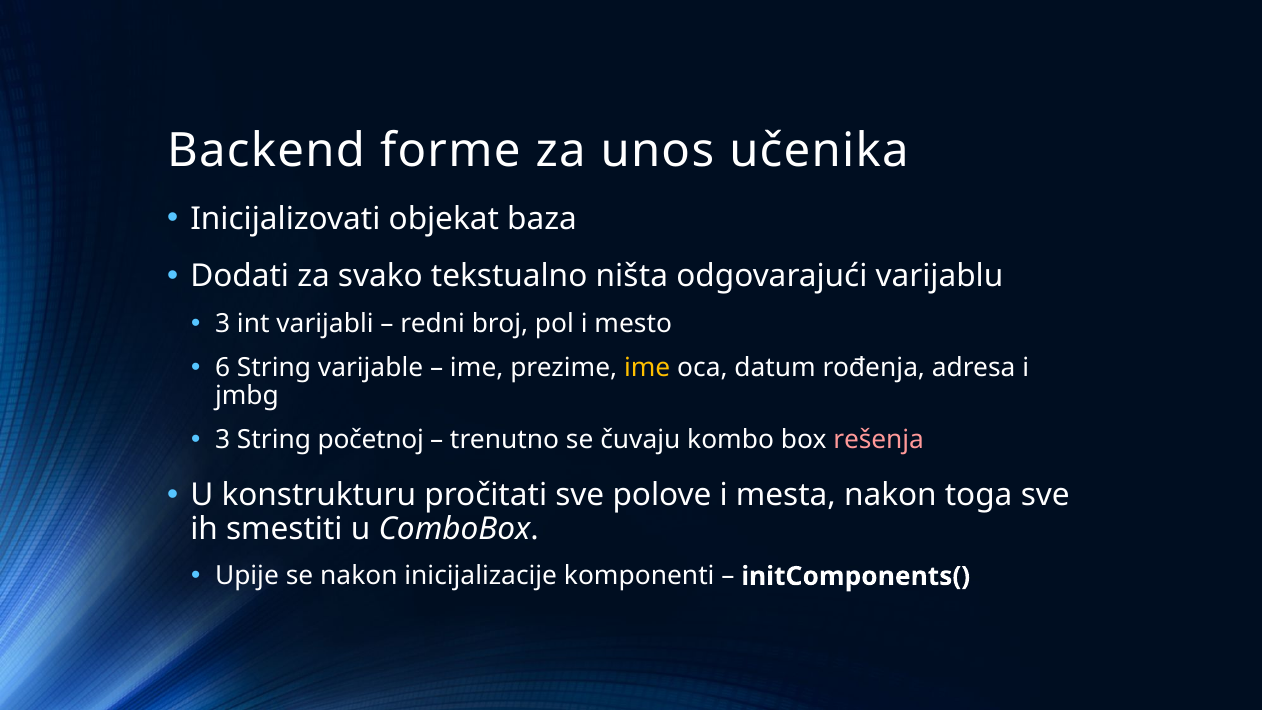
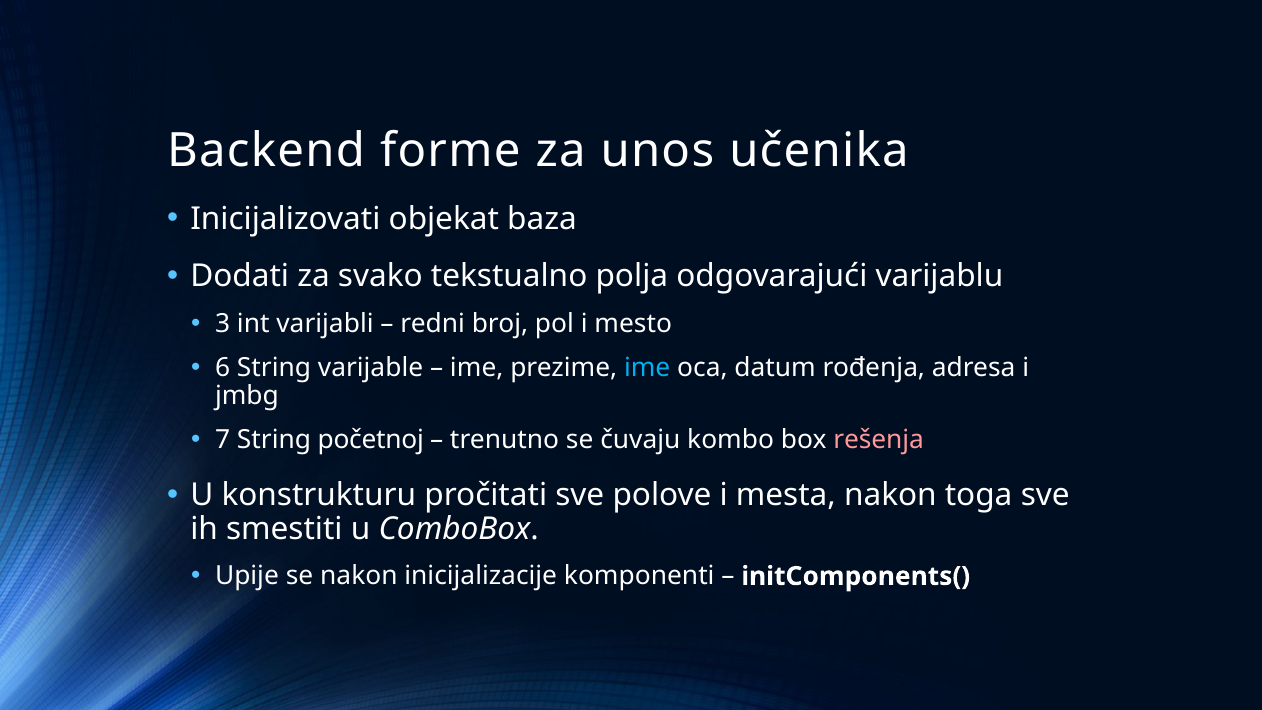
ništa: ništa -> polja (632, 277)
ime colour: yellow -> light blue (647, 368)
3: 3 -> 7 (223, 440)
